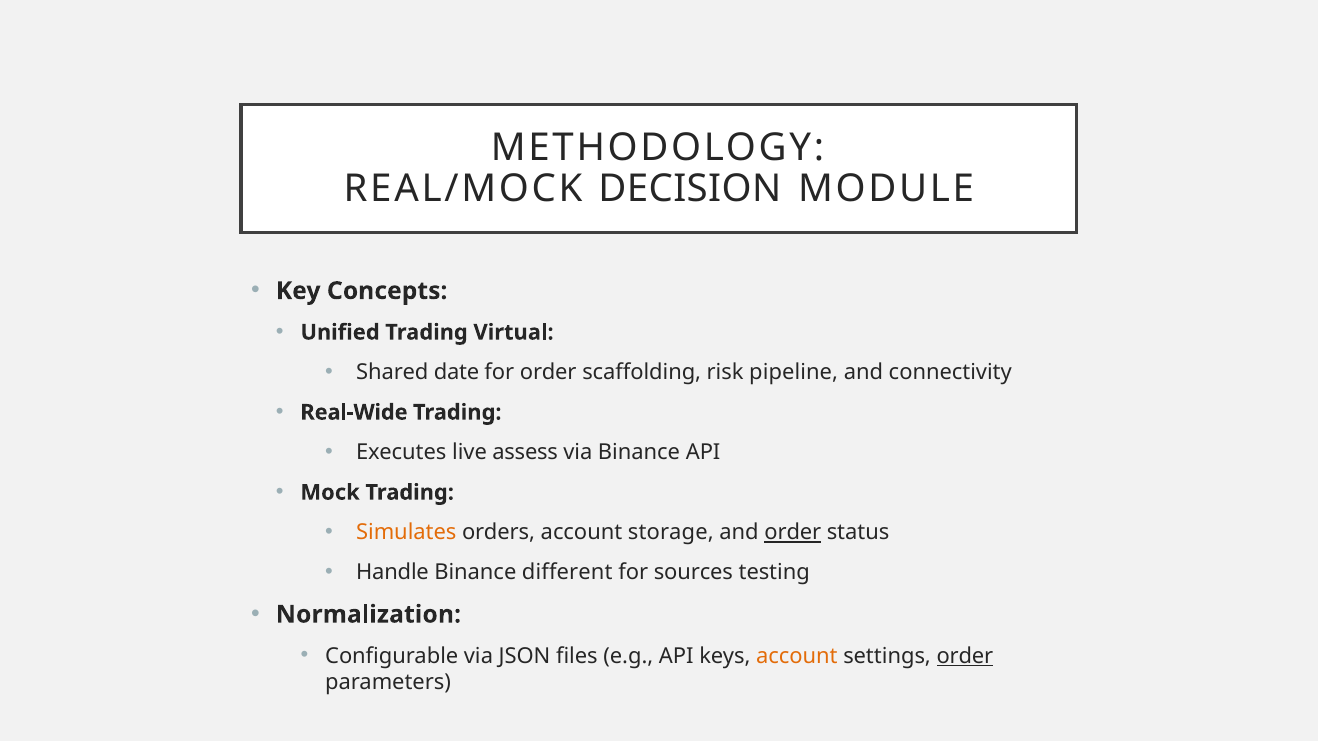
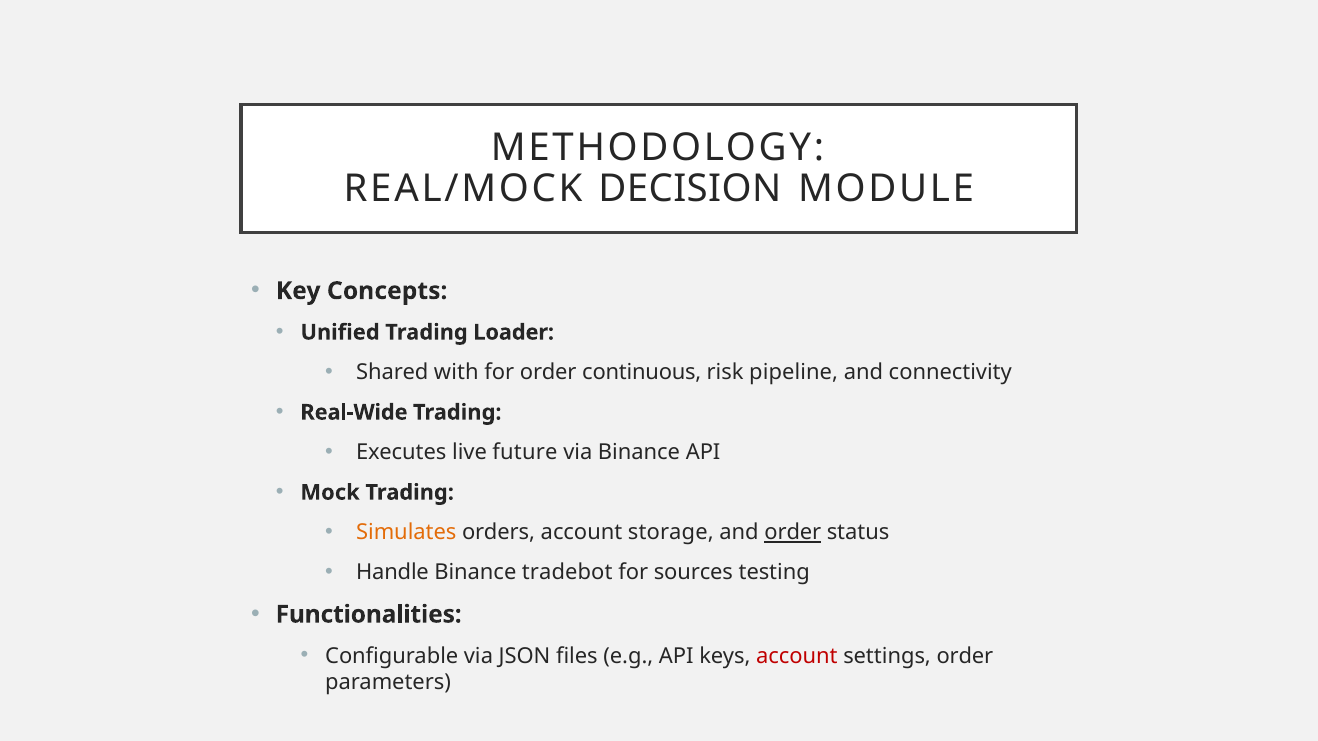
Virtual: Virtual -> Loader (514, 333)
date: date -> with (456, 373)
scaffolding: scaffolding -> continuous (642, 373)
assess: assess -> future (525, 453)
different: different -> tradebot (567, 573)
Normalization: Normalization -> Functionalities (369, 615)
account colour: orange -> red (797, 656)
order underline: present -> none (965, 656)
